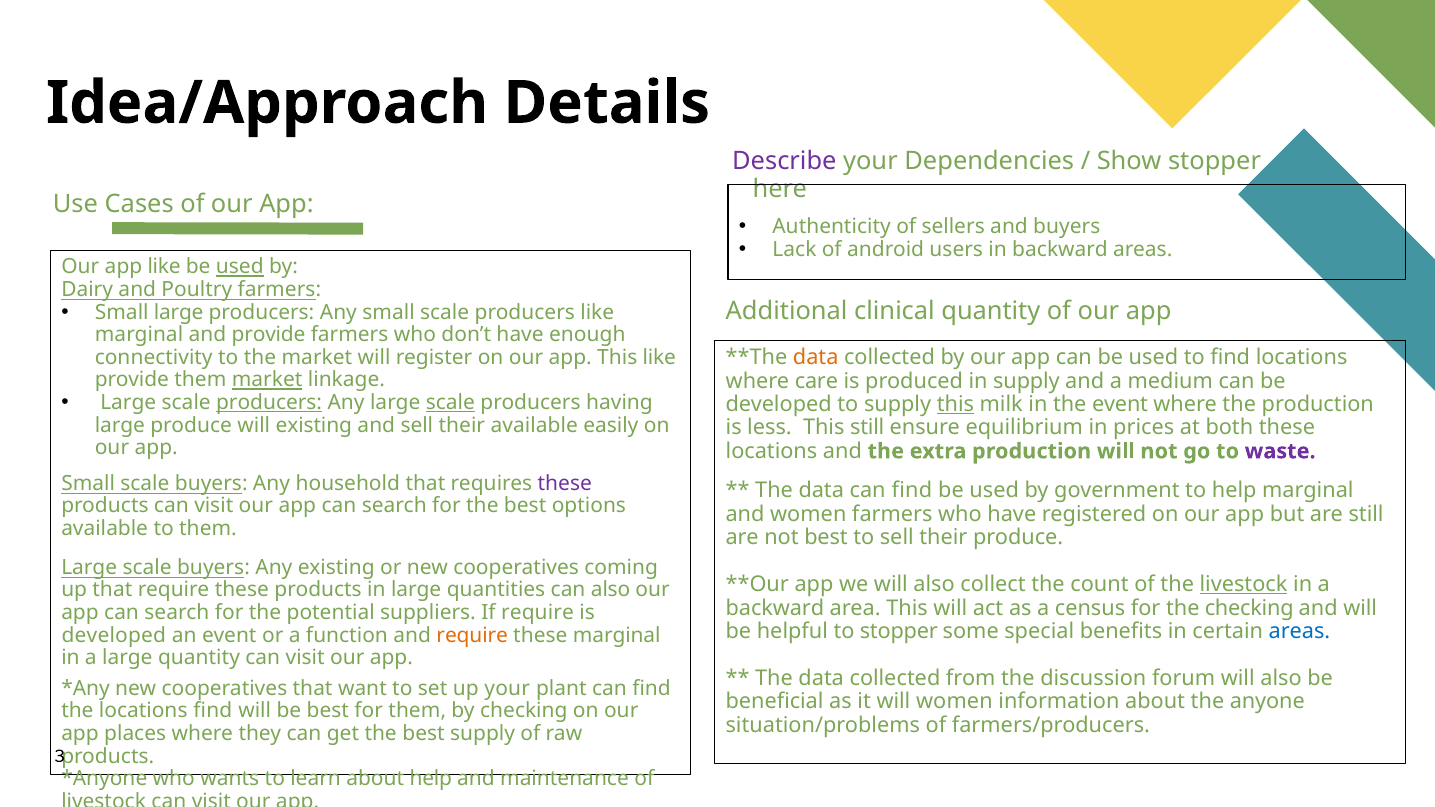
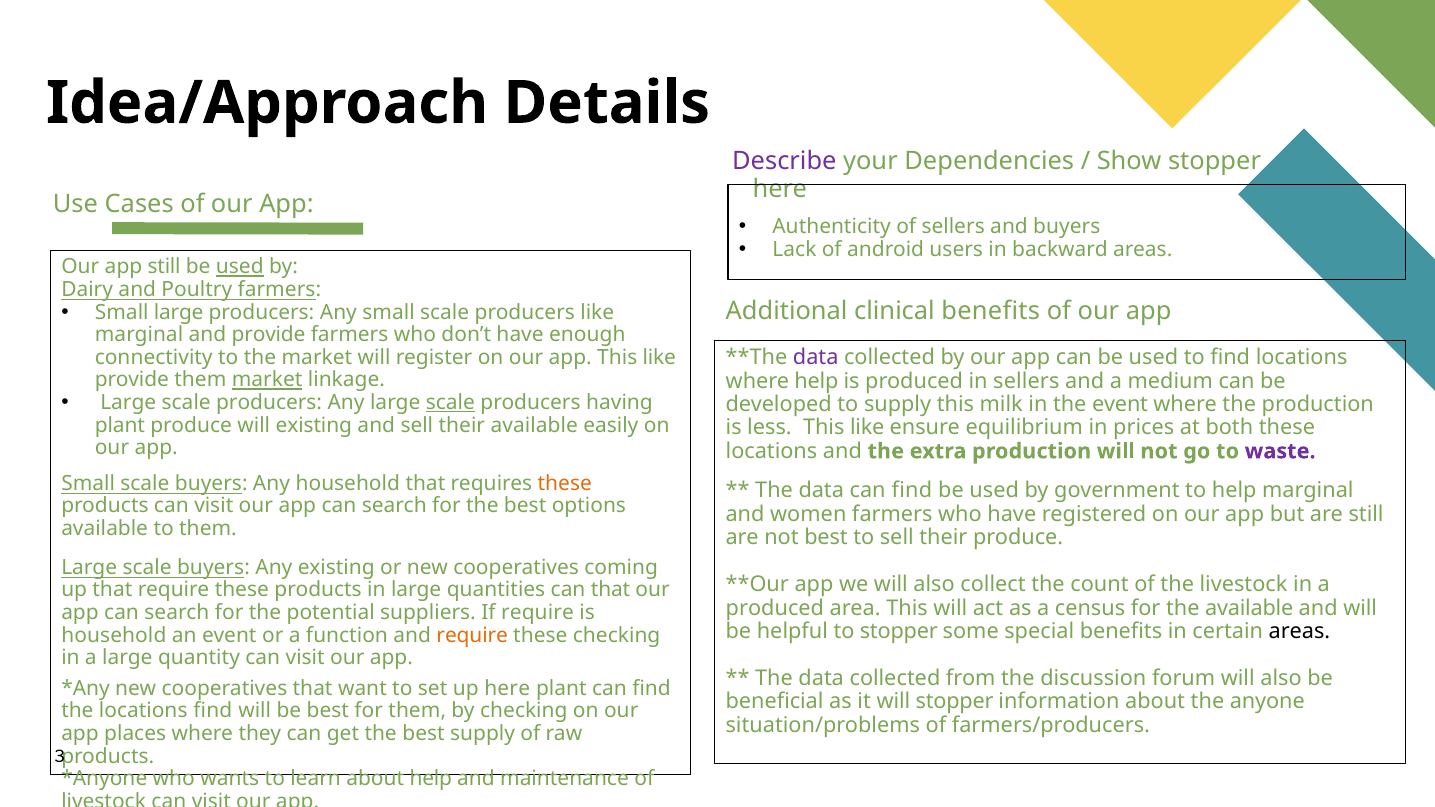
app like: like -> still (164, 267)
clinical quantity: quantity -> benefits (991, 311)
data colour: orange -> purple (816, 358)
where care: care -> help (816, 381)
in supply: supply -> sellers (1026, 381)
producers underline: present -> none (269, 403)
this underline: present -> none (955, 404)
large: large -> plant (120, 425)
less This still: still -> like (867, 428)
these colour: purple -> orange (565, 483)
livestock underline: present -> none (1243, 585)
can also: also -> that (611, 590)
backward: backward -> produced (775, 608)
the checking: checking -> available (1249, 608)
areas colour: blue -> black (1299, 631)
developed: developed -> household (114, 635)
these marginal: marginal -> checking (617, 635)
up your: your -> here (507, 689)
will women: women -> stopper (955, 702)
